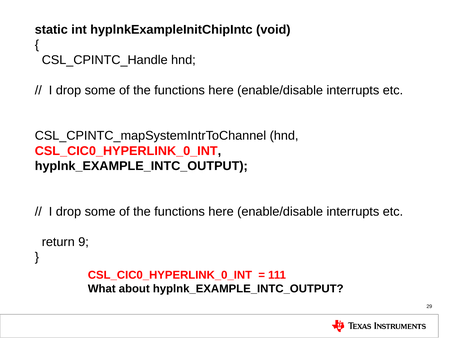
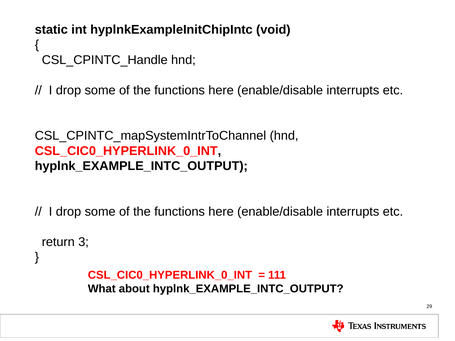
9: 9 -> 3 (84, 242)
